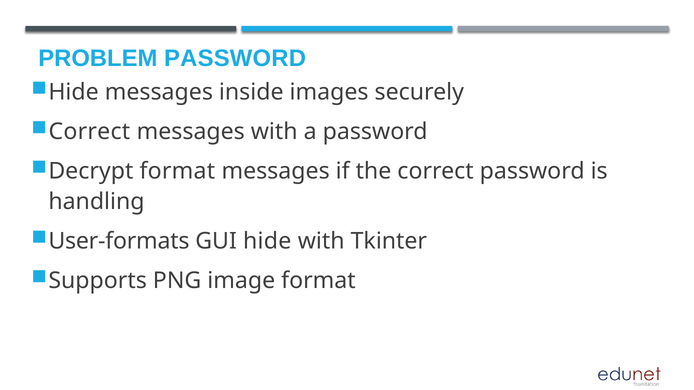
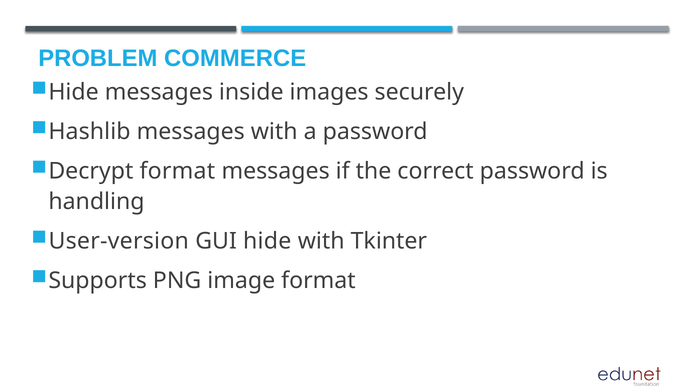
PROBLEM PASSWORD: PASSWORD -> COMMERCE (235, 59)
Correct: Correct -> Hashlib (89, 132)
User-formats: User-formats -> User-version (119, 241)
